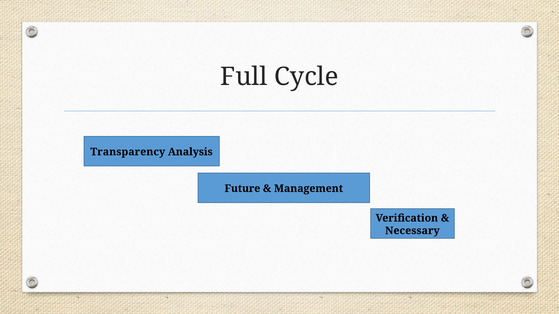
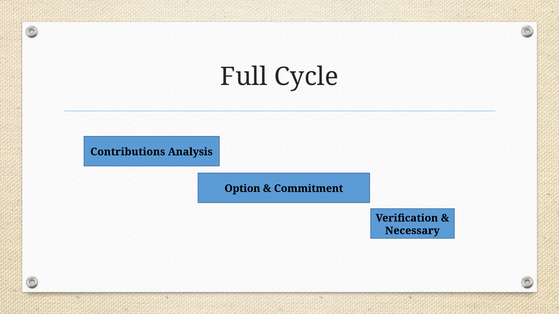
Transparency: Transparency -> Contributions (128, 152)
Future: Future -> Option (242, 189)
Management: Management -> Commitment (309, 189)
